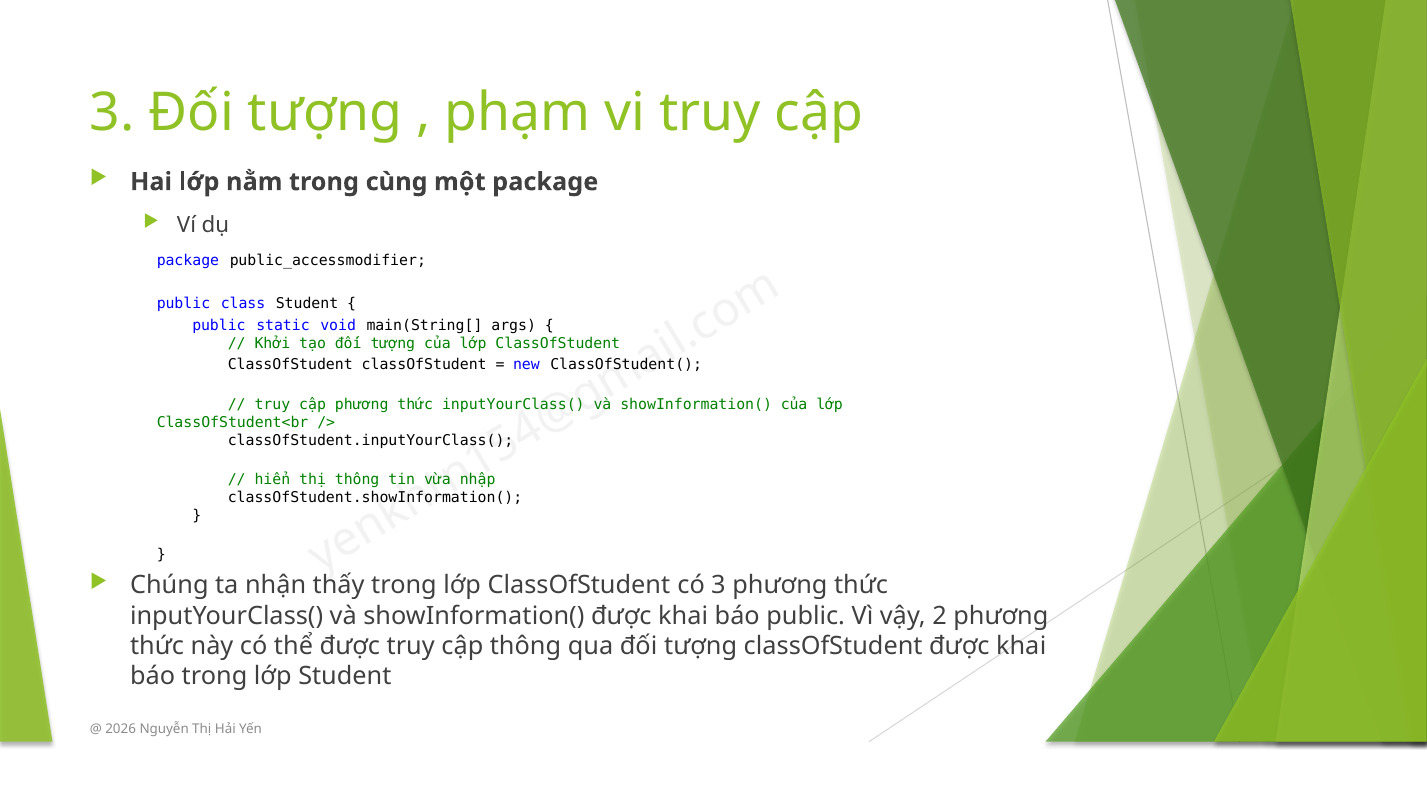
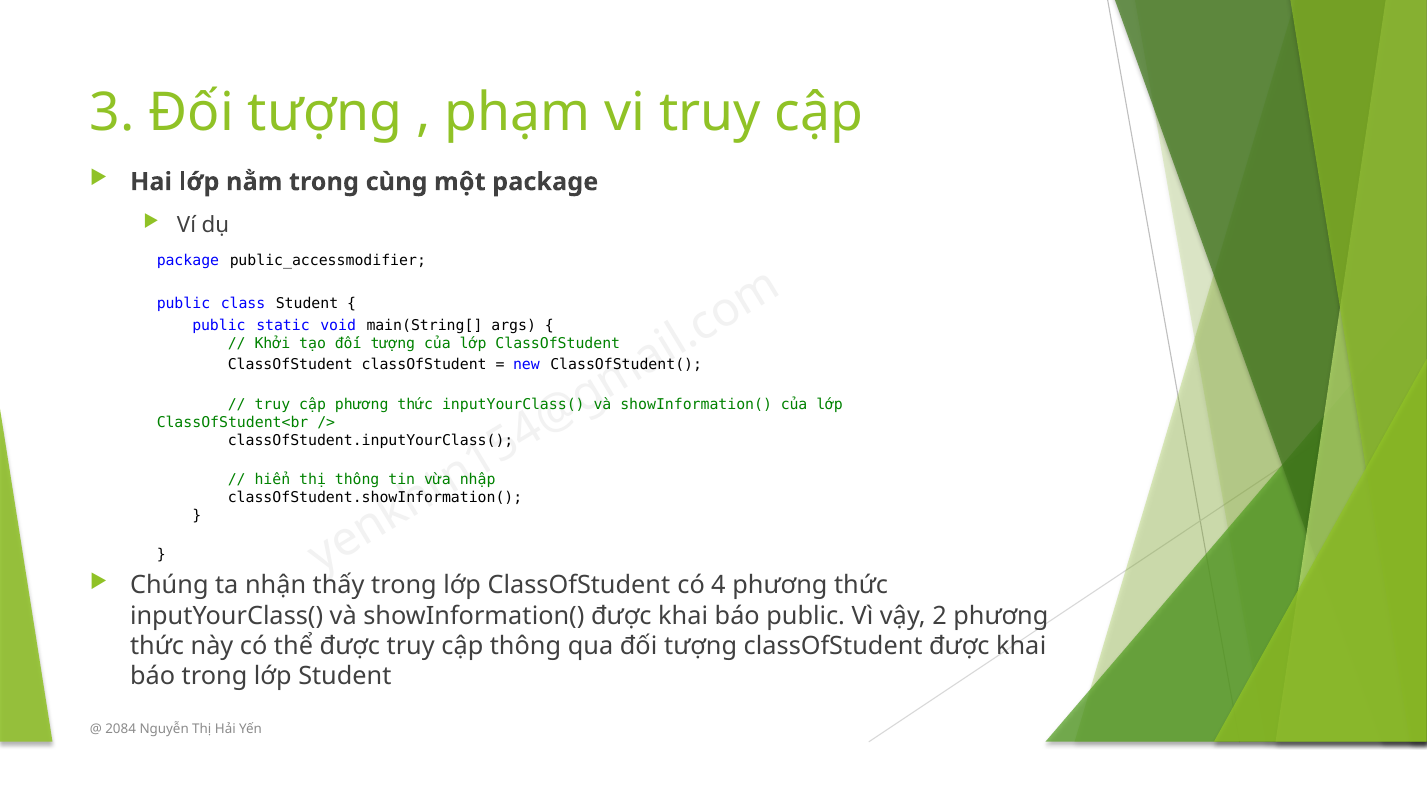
có 3: 3 -> 4 (718, 585)
2026: 2026 -> 2084 (121, 728)
